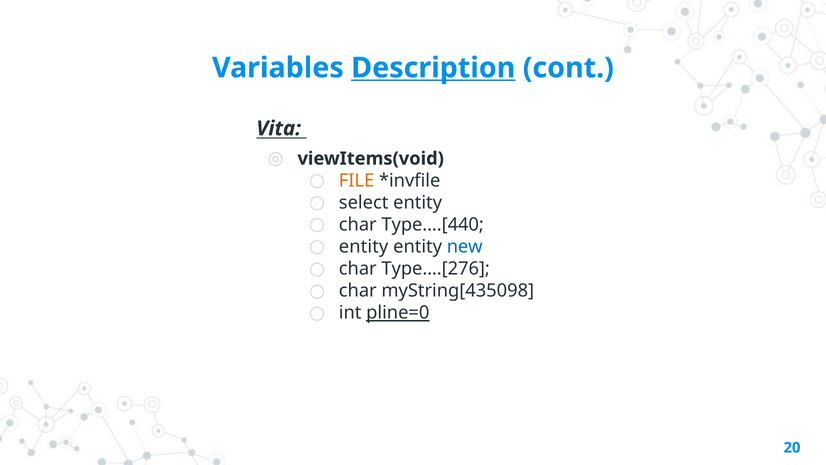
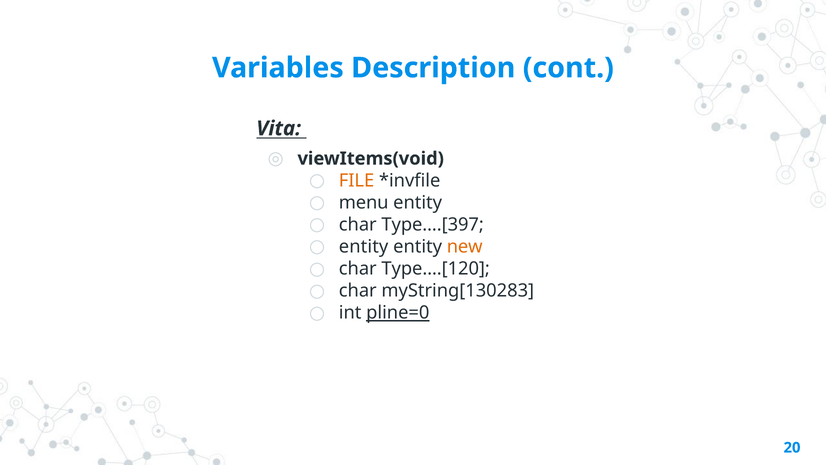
Description underline: present -> none (433, 68)
select: select -> menu (364, 202)
Type….[440: Type….[440 -> Type….[397 (433, 225)
new colour: blue -> orange (465, 247)
Type….[276: Type….[276 -> Type….[120 (436, 269)
myString[435098: myString[435098 -> myString[130283 (458, 291)
